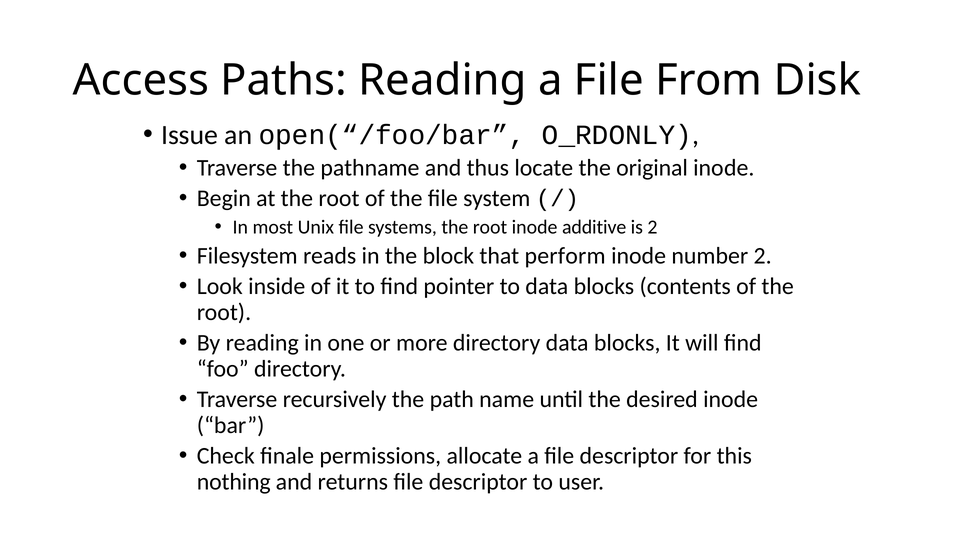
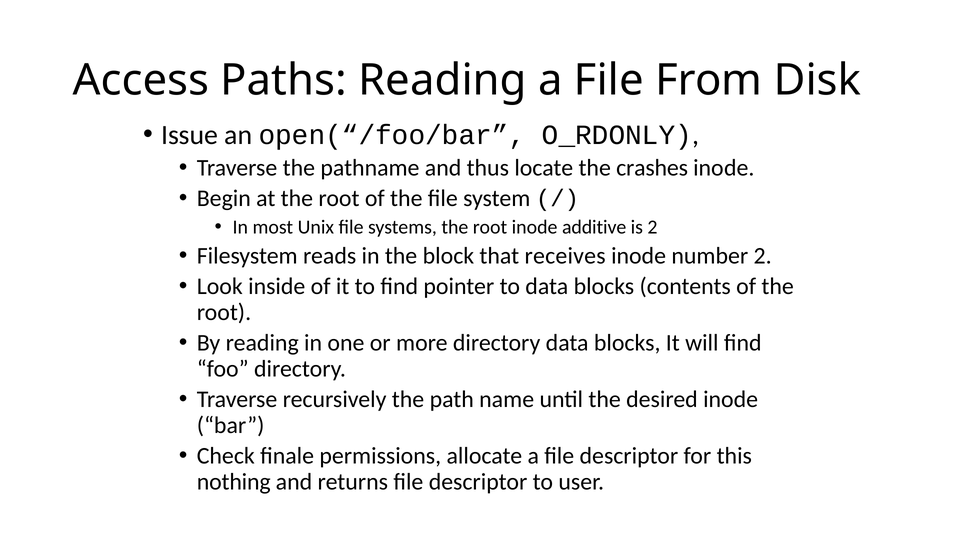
original: original -> crashes (652, 168)
perform: perform -> receives (565, 255)
